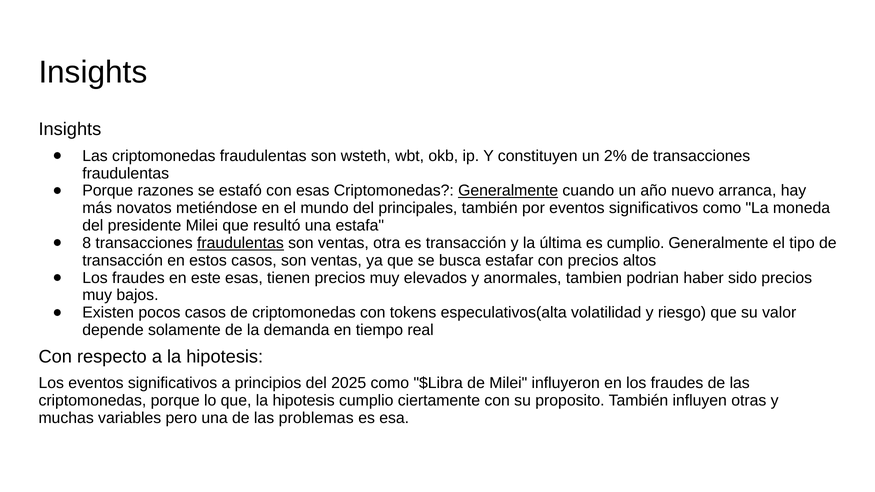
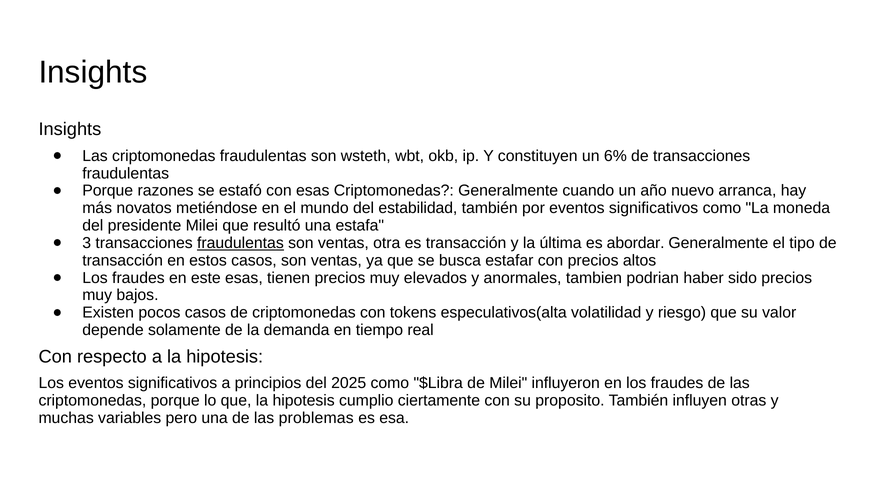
2%: 2% -> 6% (615, 156)
Generalmente underline: present -> none (508, 191)
principales: principales -> estabilidad (418, 208)
8: 8 -> 3 (87, 243)
es cumplio: cumplio -> abordar (636, 243)
